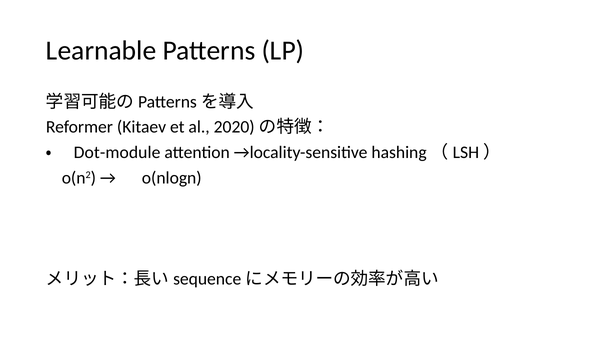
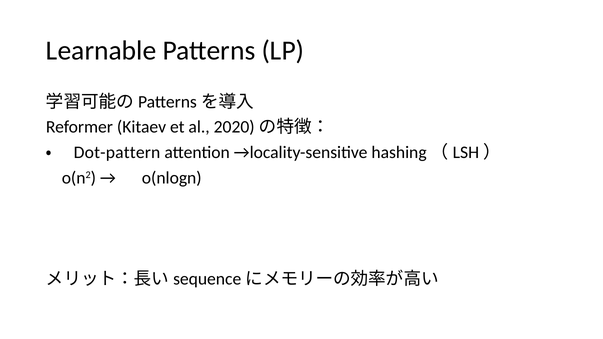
Dot-module: Dot-module -> Dot-pattern (117, 153)
